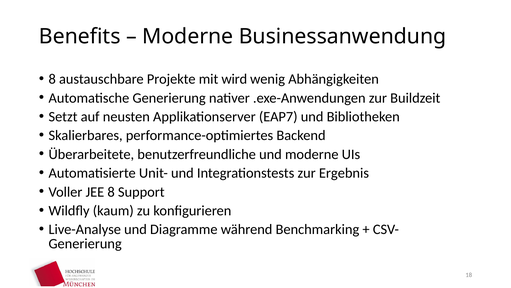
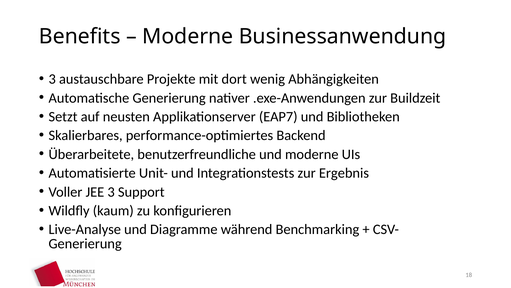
8: 8 -> 3 (52, 79)
wird: wird -> dort (234, 79)
JEE 8: 8 -> 3 (111, 192)
